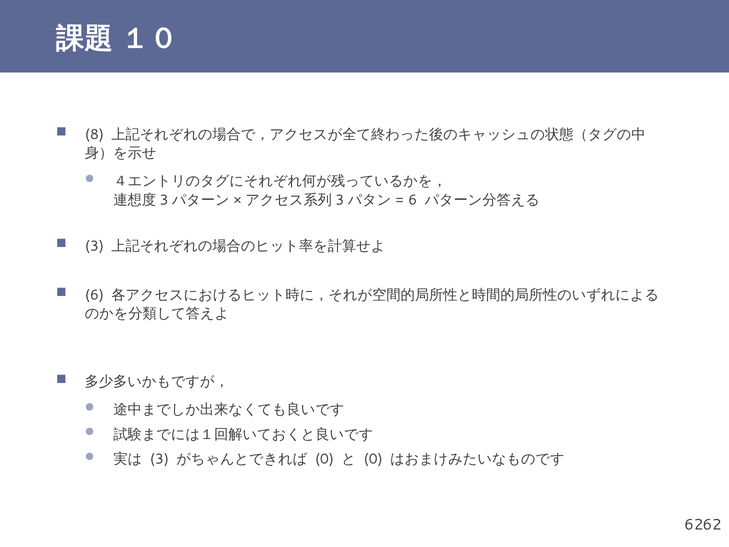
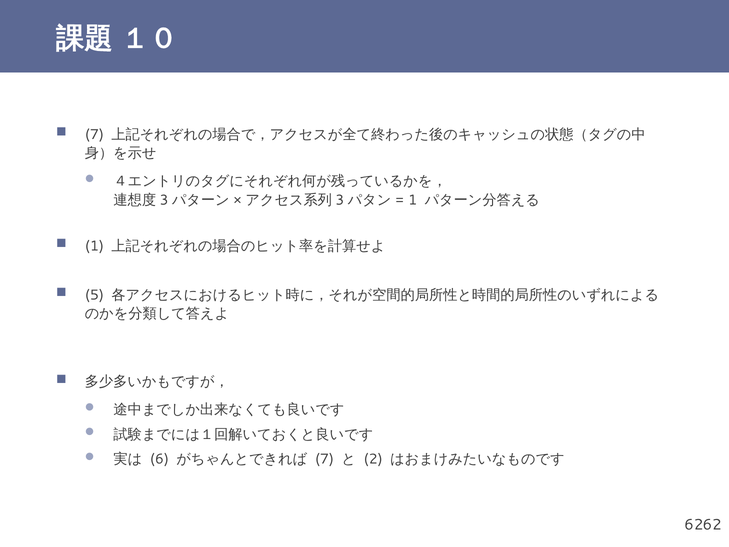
8: 8 -> 7 (94, 135)
6: 6 -> 1 (413, 200)
3: 3 -> 1 (94, 246)
6: 6 -> 5 (94, 295)
3: 3 -> 6 (159, 459)
0: 0 -> 7 (324, 459)
0: 0 -> 2 (373, 459)
